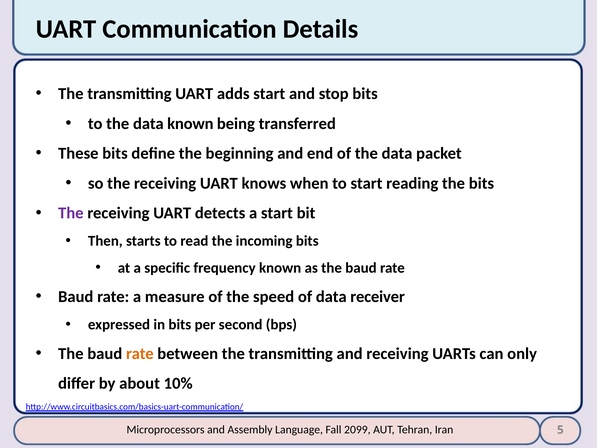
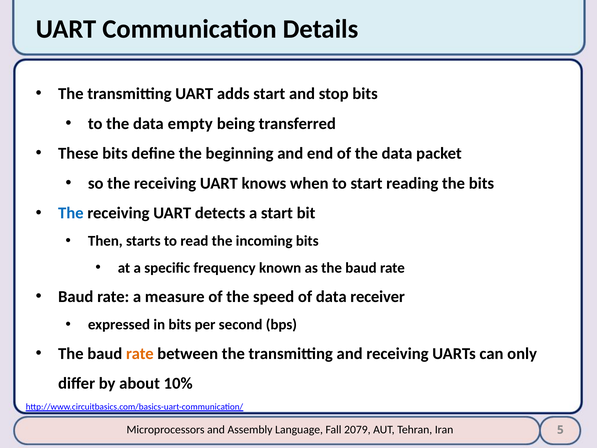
data known: known -> empty (190, 123)
The colour: purple -> blue (71, 213)
2099: 2099 -> 2079 (357, 429)
